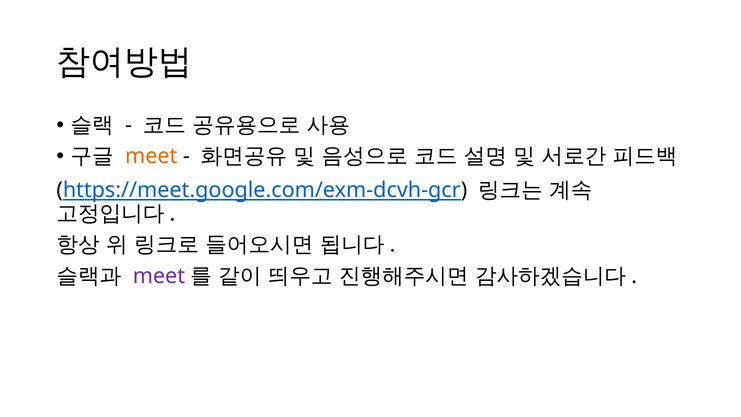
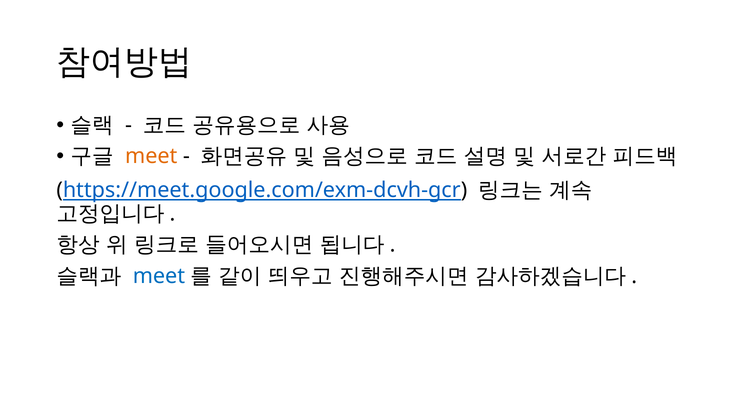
meet colour: purple -> blue (159, 276)
